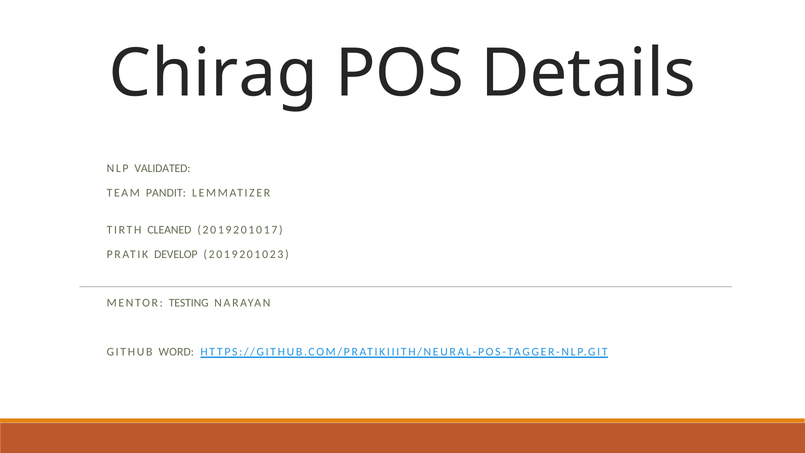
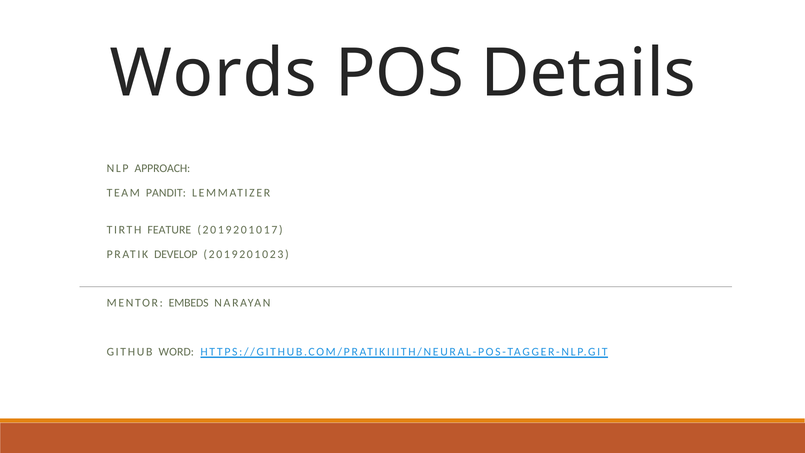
Chirag: Chirag -> Words (213, 74)
VALIDATED: VALIDATED -> APPROACH (162, 168)
CLEANED: CLEANED -> FEATURE (169, 230)
TESTING: TESTING -> EMBEDS (189, 303)
